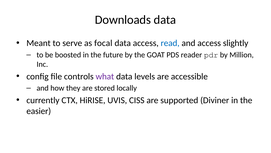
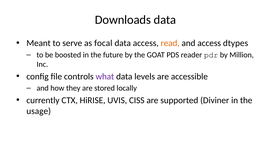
read colour: blue -> orange (170, 43)
slightly: slightly -> dtypes (236, 43)
easier: easier -> usage (39, 111)
